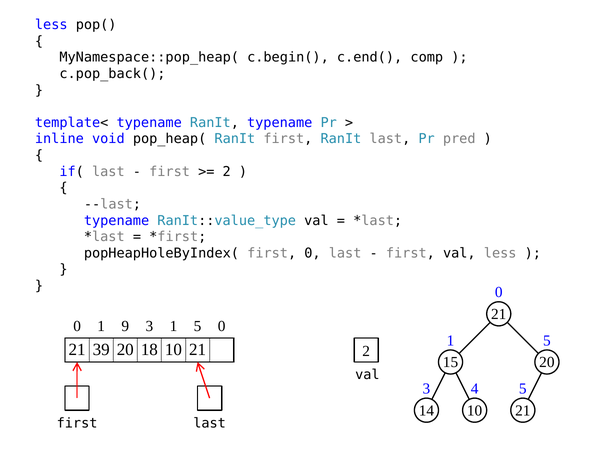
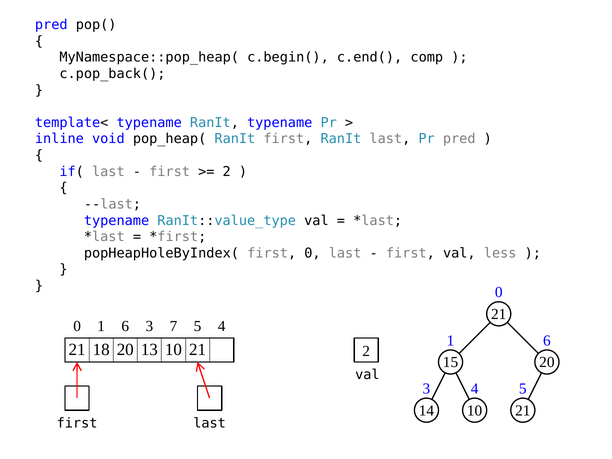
less: less -> pred (51, 25)
9: 9 -> 6 (125, 326)
3 1: 1 -> 7 (173, 326)
0: 0 -> 4 (222, 326)
5: 5 -> 6 (547, 341)
39: 39 -> 18 (101, 350)
18: 18 -> 13 (149, 350)
